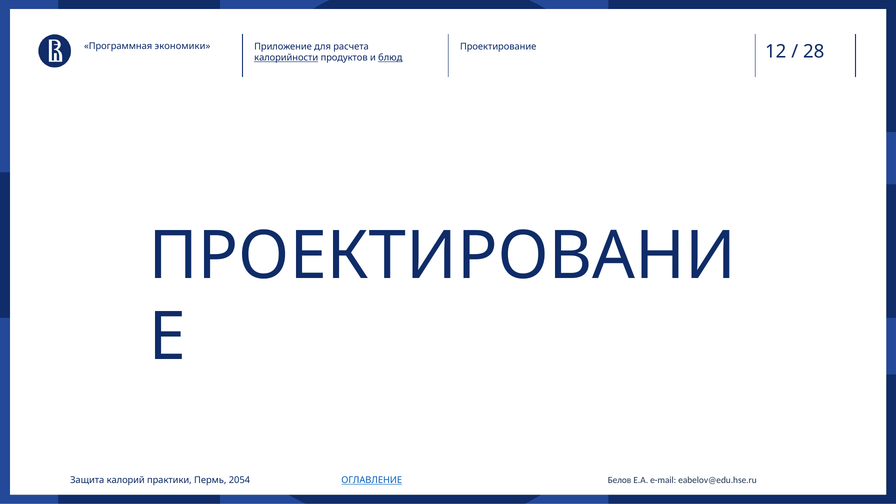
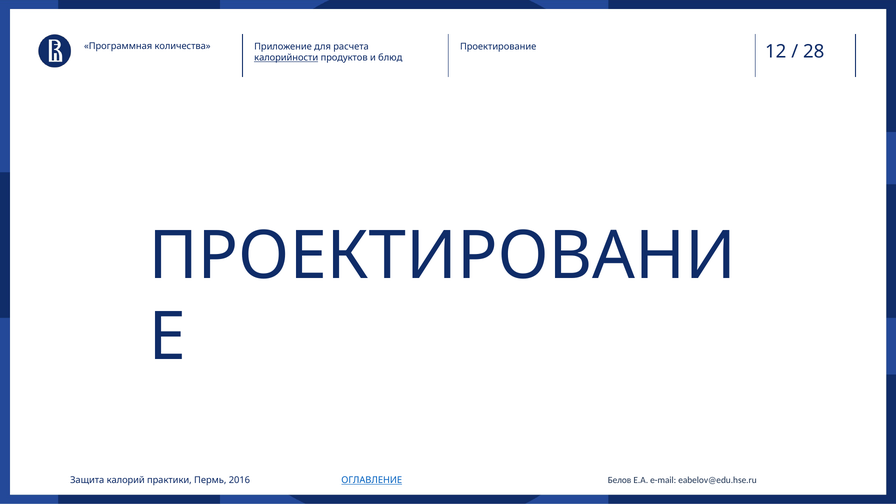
экономики: экономики -> количества (183, 46)
блюд underline: present -> none (390, 58)
2054: 2054 -> 2016 (239, 480)
